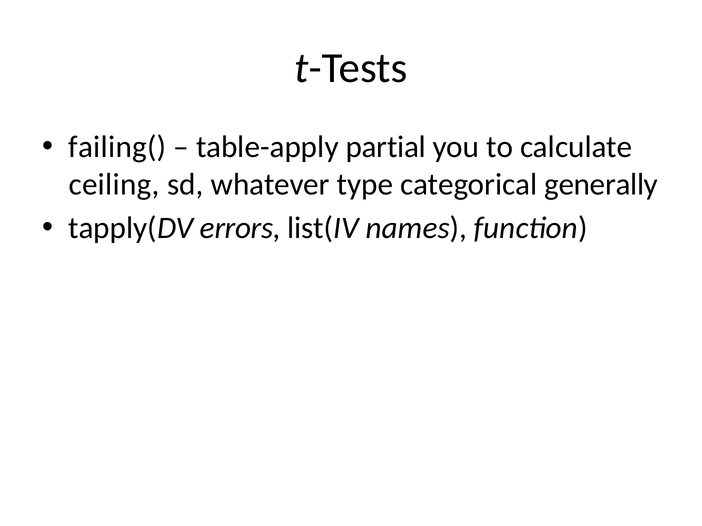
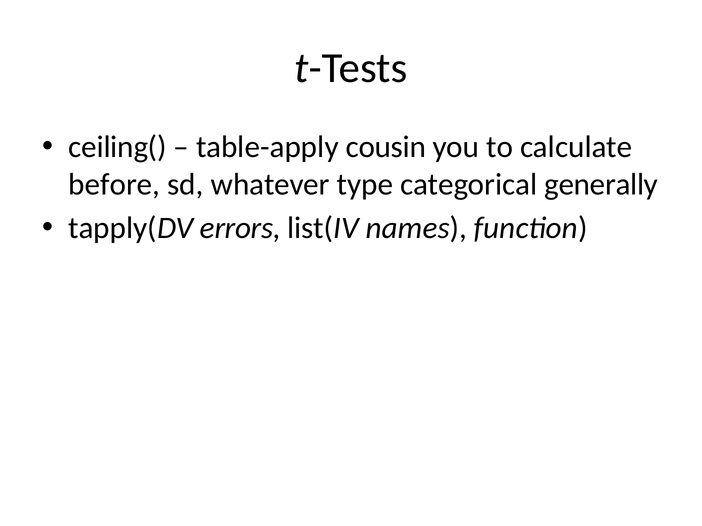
failing(: failing( -> ceiling( (118, 147)
partial: partial -> cousin (386, 147)
ceiling: ceiling -> before (114, 185)
